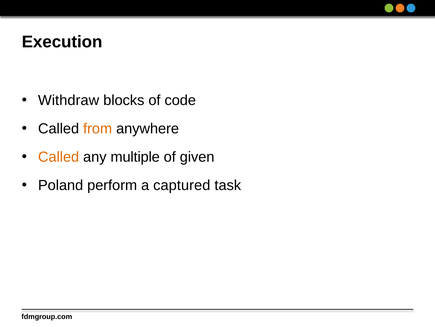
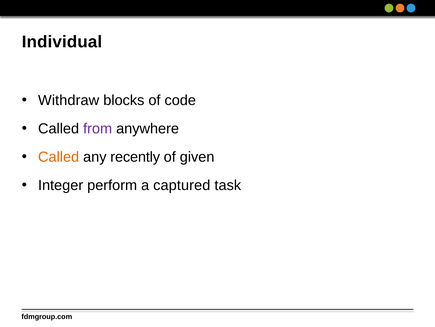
Execution: Execution -> Individual (62, 42)
from colour: orange -> purple (98, 129)
multiple: multiple -> recently (135, 157)
Poland: Poland -> Integer (61, 185)
